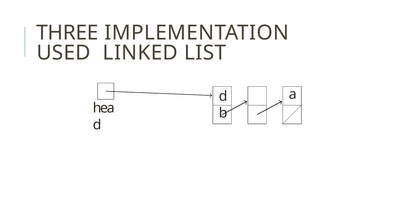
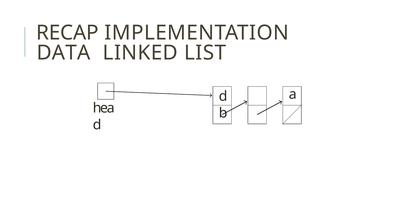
THREE: THREE -> RECAP (67, 33)
USED: USED -> DATA (64, 53)
